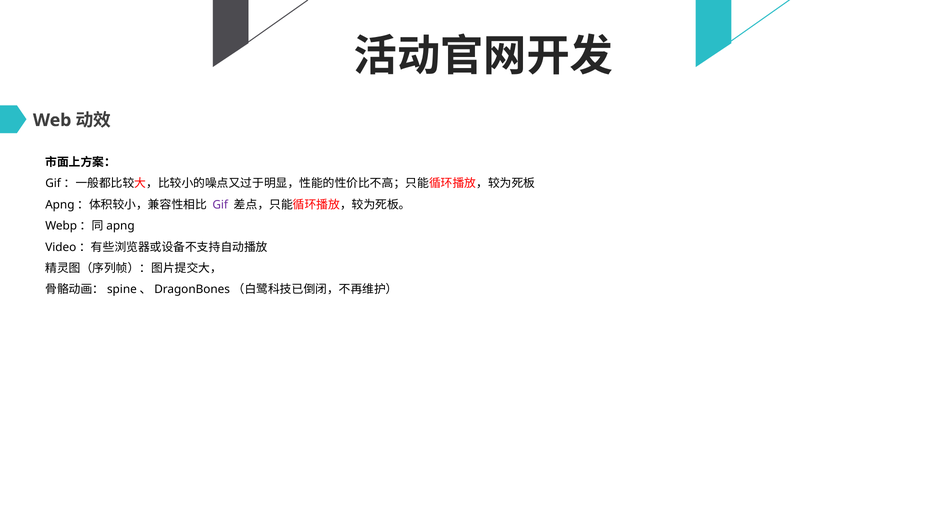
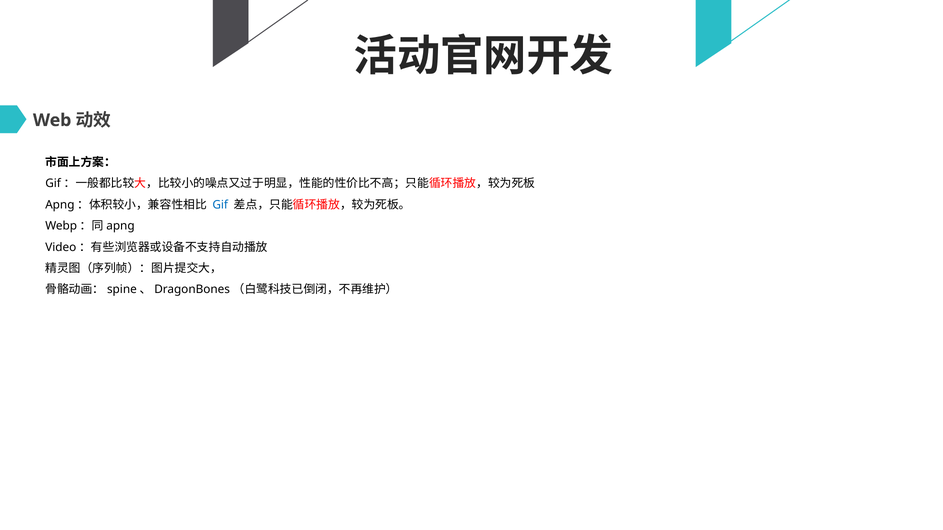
Gif colour: purple -> blue (220, 205)
